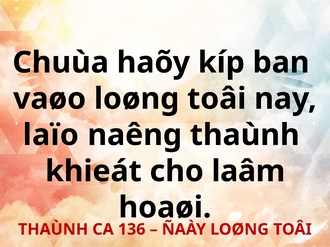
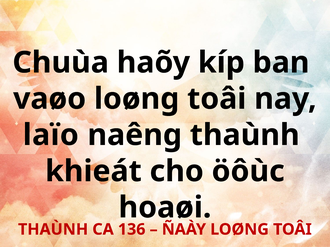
laâm: laâm -> öôùc (248, 172)
